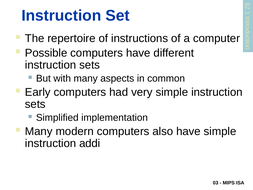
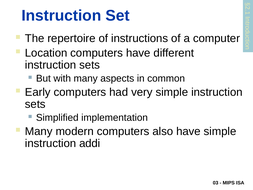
Possible: Possible -> Location (46, 53)
